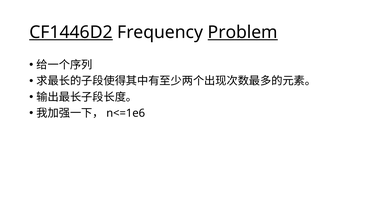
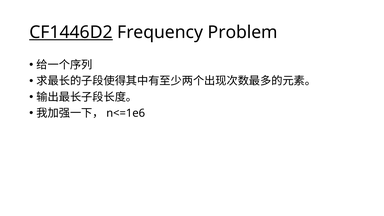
Problem underline: present -> none (243, 32)
